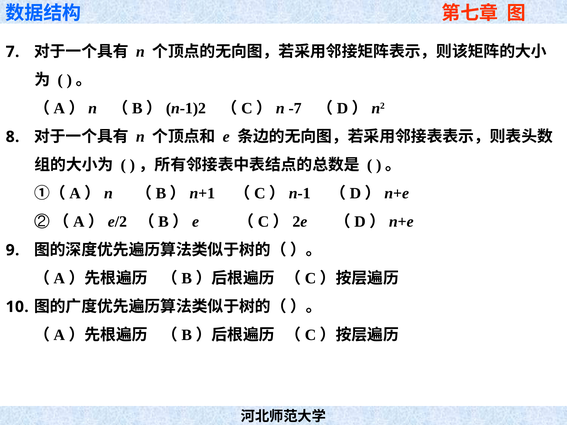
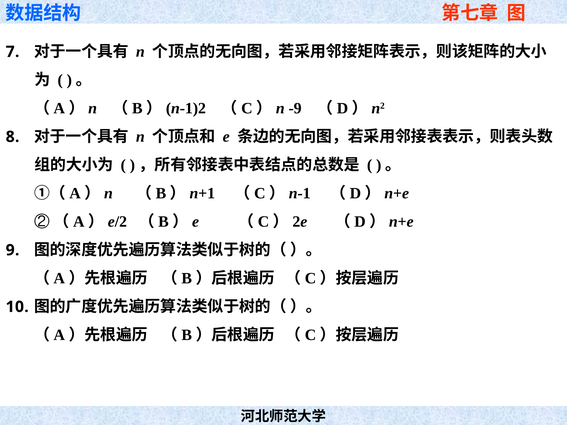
-7: -7 -> -9 (295, 109)
